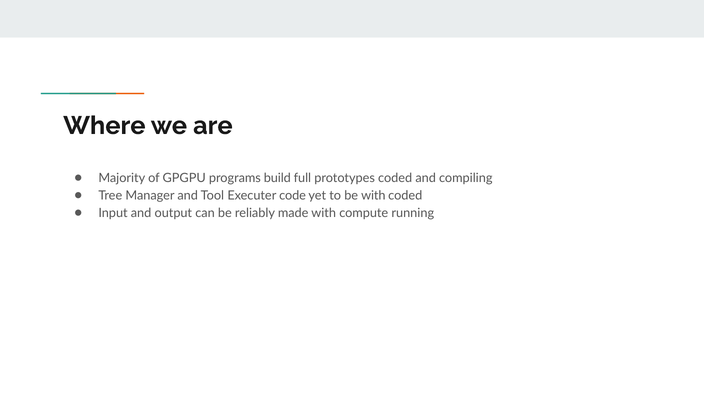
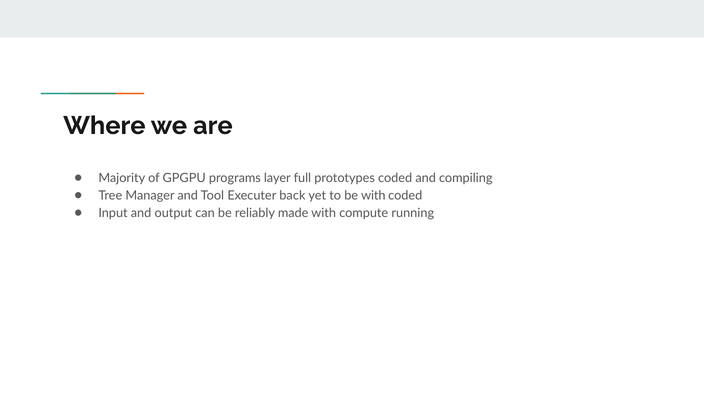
build: build -> layer (277, 178)
code: code -> back (292, 195)
